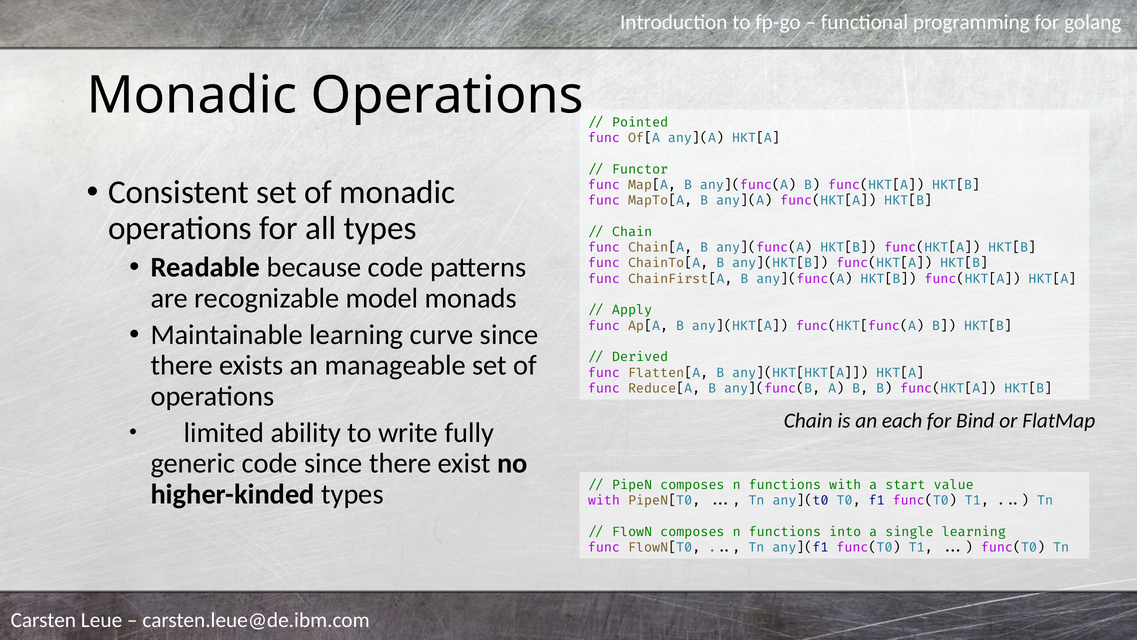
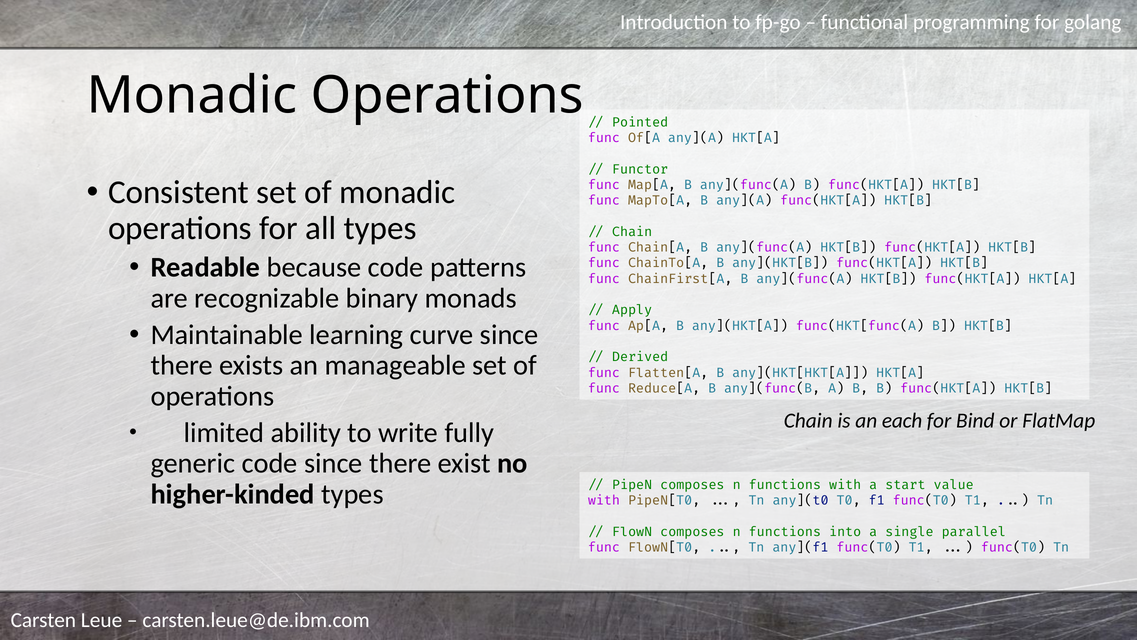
model: model -> binary (382, 298)
single learning: learning -> parallel (974, 531)
